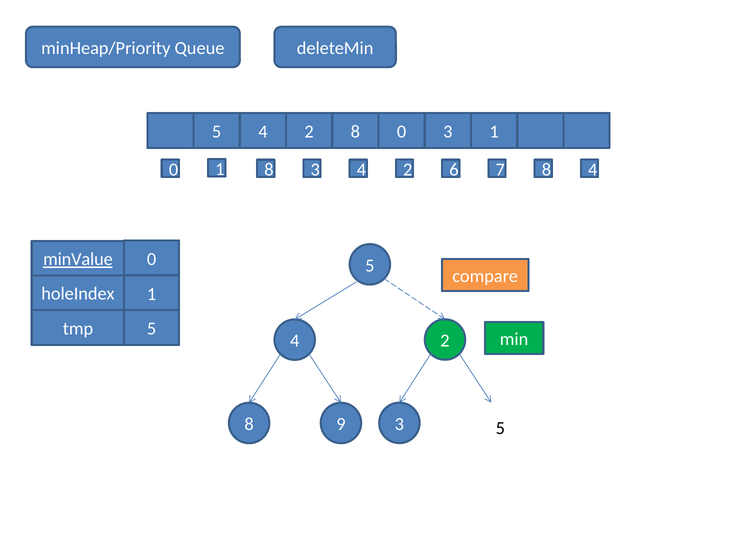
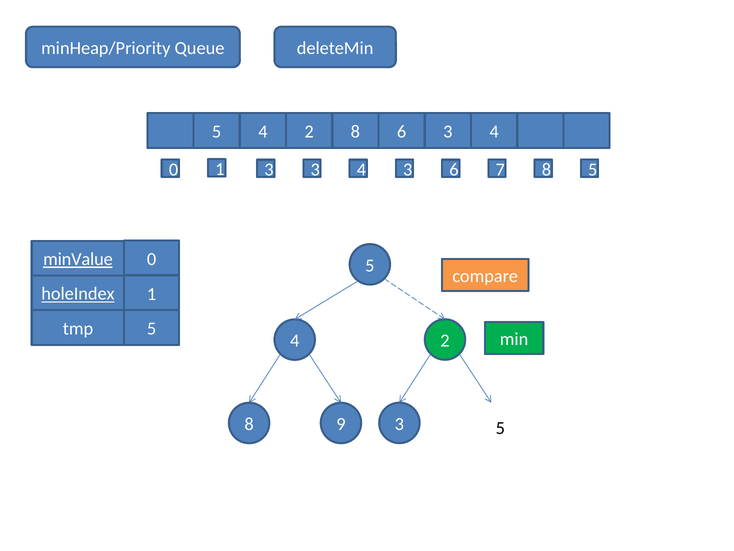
8 0: 0 -> 6 (402, 132)
1: 1 -> 4 (494, 132)
1 8: 8 -> 3 (269, 170)
3 4 2: 2 -> 3 (408, 169)
8 4: 4 -> 5 (593, 169)
holeIndex underline: none -> present (78, 294)
